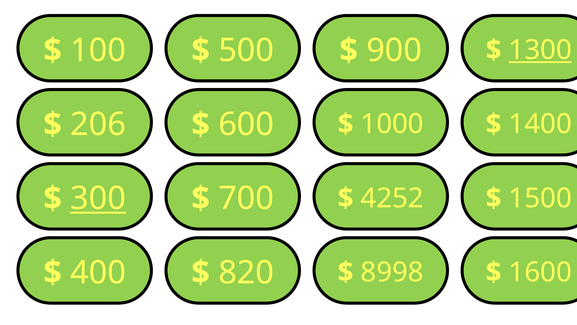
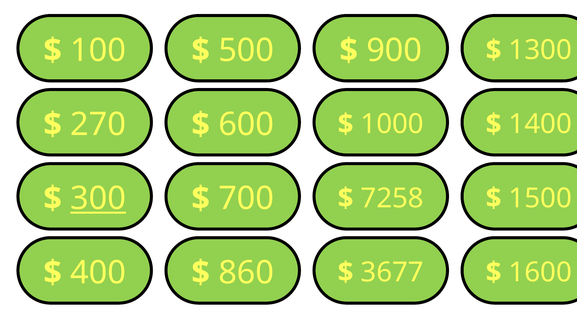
1300 underline: present -> none (540, 50)
206: 206 -> 270 (98, 124)
4252: 4252 -> 7258 (392, 198)
820: 820 -> 860 (246, 272)
8998: 8998 -> 3677 (392, 272)
